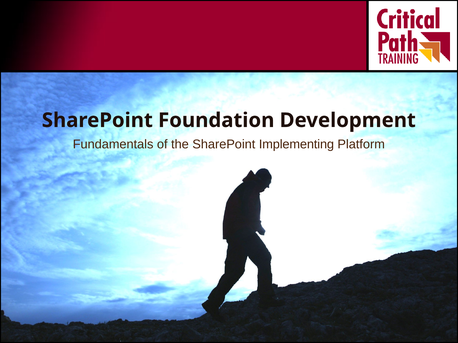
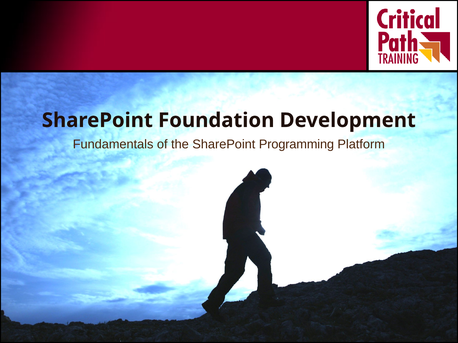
Implementing: Implementing -> Programming (296, 144)
